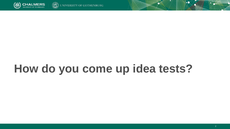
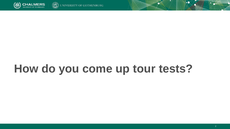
idea: idea -> tour (144, 69)
